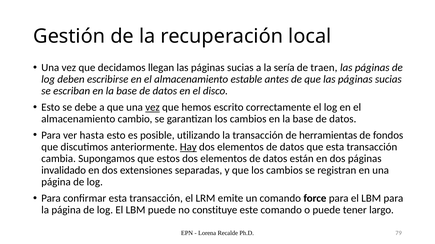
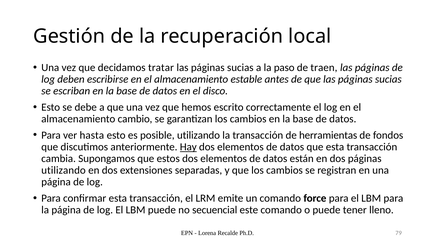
llegan: llegan -> tratar (161, 68)
sería: sería -> paso (284, 68)
vez underline: present -> none (153, 108)
invalidado: invalidado -> utilizando (64, 171)
constituye: constituye -> secuencial (215, 210)
largo: largo -> lleno (381, 210)
